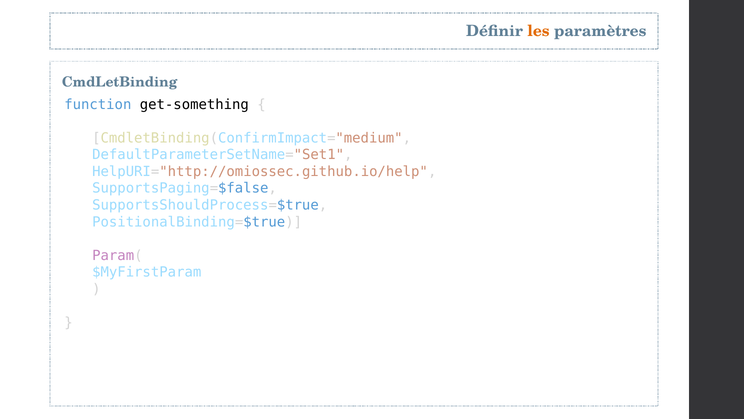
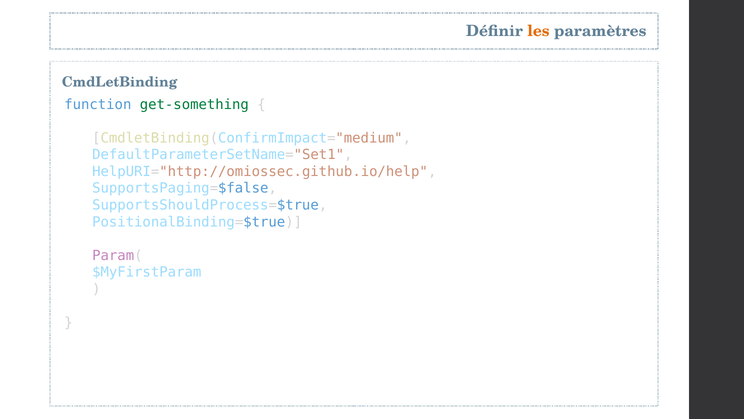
get-something colour: black -> green (194, 104)
